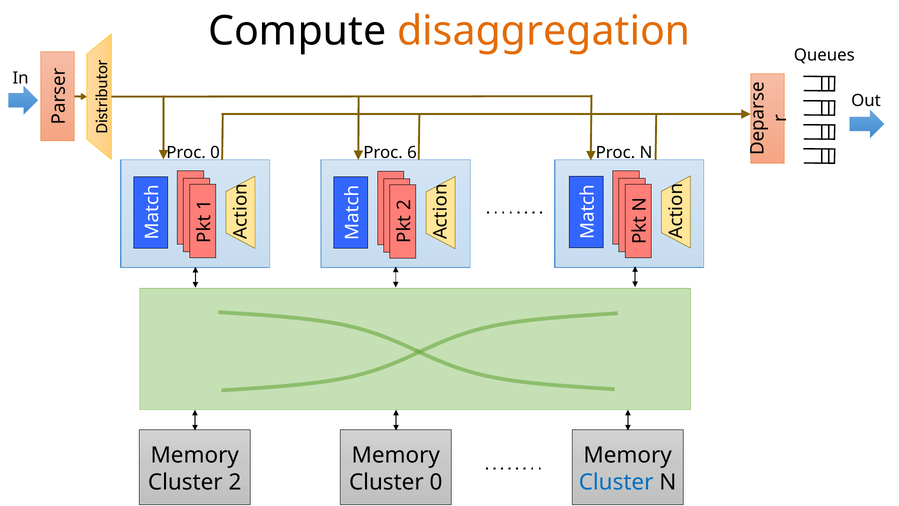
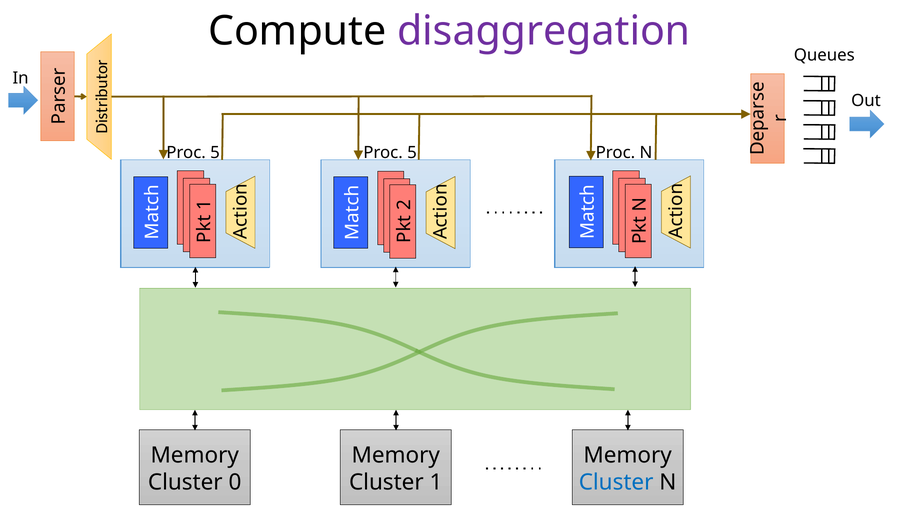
disaggregation colour: orange -> purple (544, 31)
0: 0 -> 5 (215, 153)
6: 6 -> 5 (412, 153)
Cluster 2: 2 -> 0 (235, 482)
Cluster 0: 0 -> 1 (436, 482)
